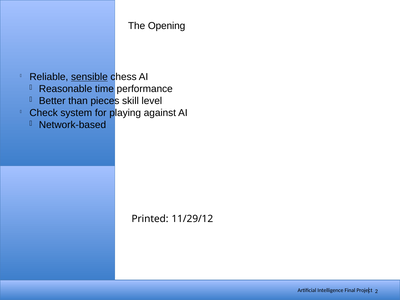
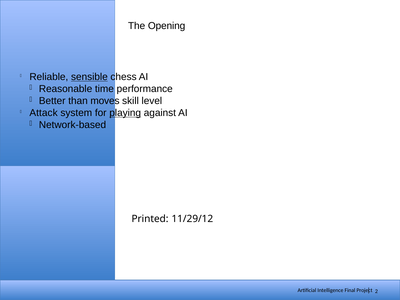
pieces: pieces -> moves (105, 101)
Check: Check -> Attack (44, 113)
playing underline: none -> present (125, 113)
